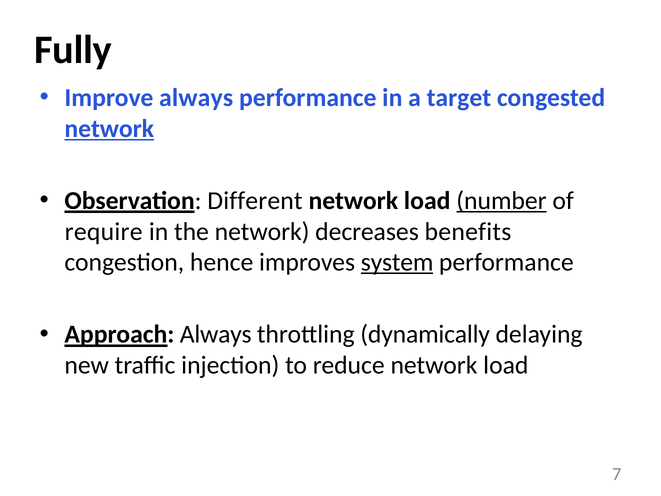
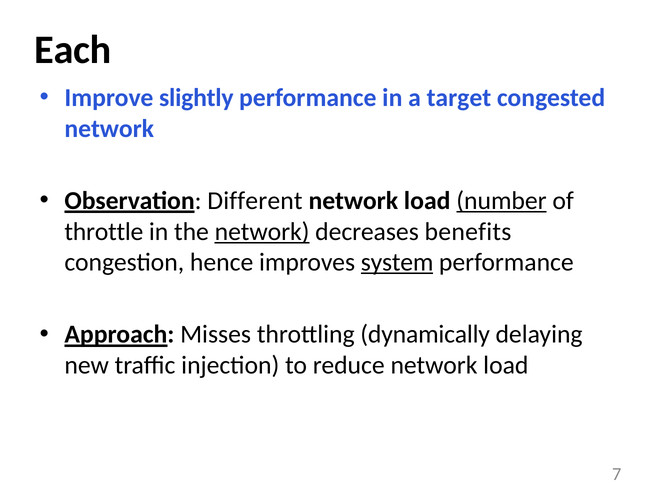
Fully: Fully -> Each (73, 50)
Improve always: always -> slightly (196, 98)
network underline: present -> none (109, 129)
require: require -> throttle (104, 231)
network underline: none -> present (262, 231)
Approach Always: Always -> Misses (216, 334)
